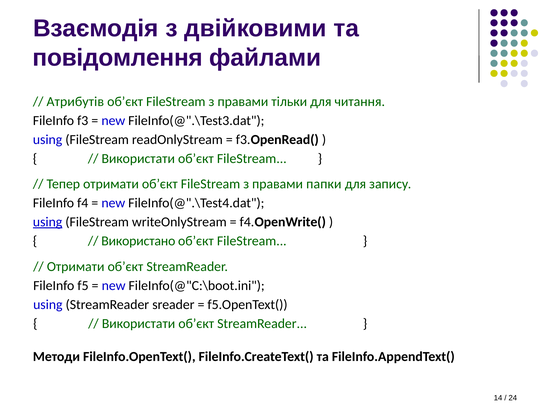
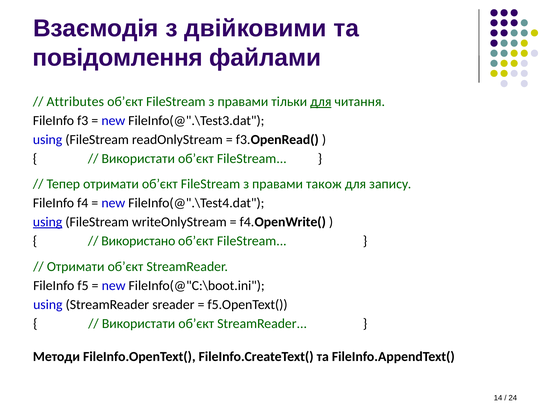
Атрибутів: Атрибутів -> Attributes (75, 101)
для underline: none -> present (321, 101)
папки: папки -> також (324, 184)
